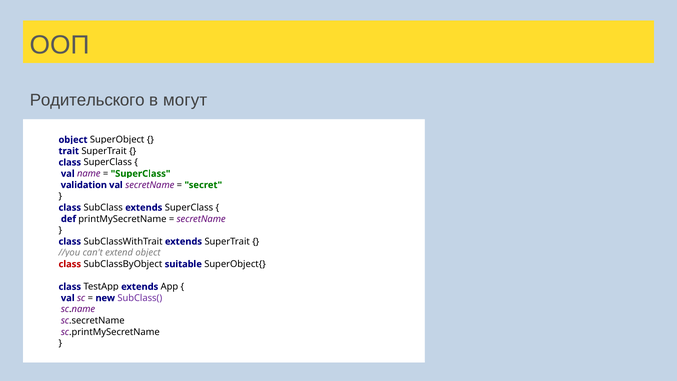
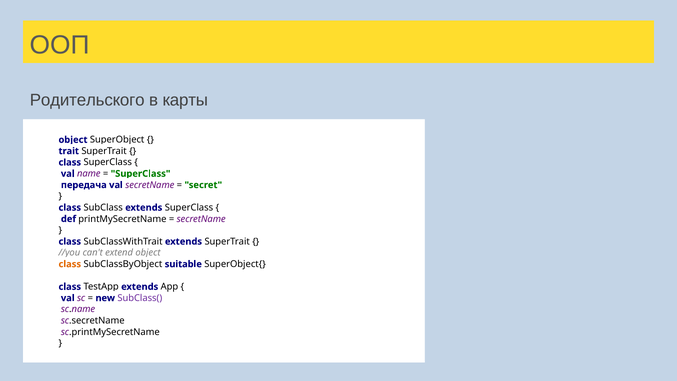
могут: могут -> карты (185, 100)
validation: validation -> передача (84, 185)
class colour: red -> orange (70, 264)
